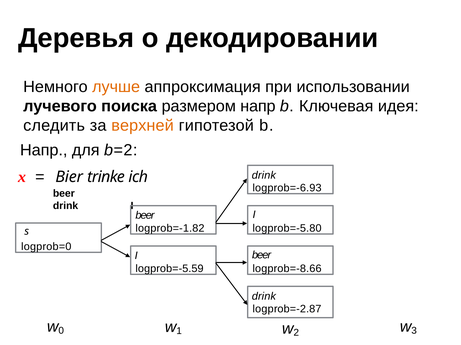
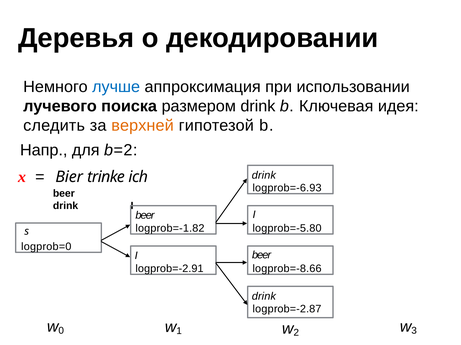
лучше colour: orange -> blue (116, 87)
размером напр: напр -> drink (258, 106)
logprob=-5.59: logprob=-5.59 -> logprob=-2.91 (170, 269)
